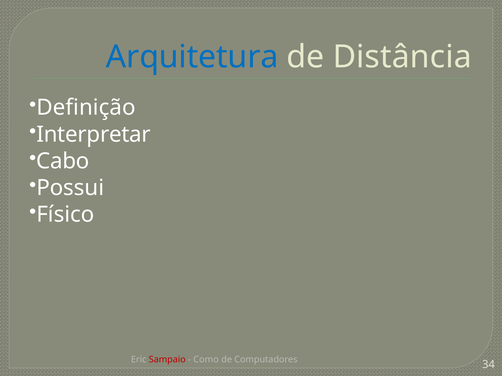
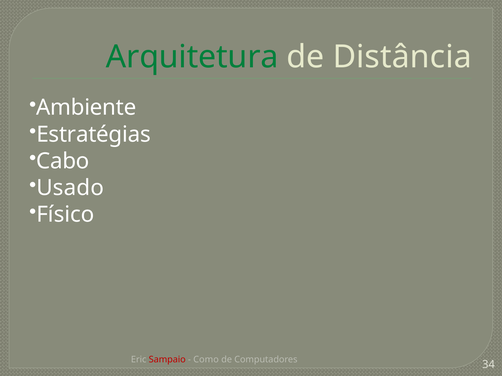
Arquitetura colour: blue -> green (192, 57)
Definição: Definição -> Ambiente (86, 108)
Interpretar: Interpretar -> Estratégias (94, 135)
Possui: Possui -> Usado (70, 188)
